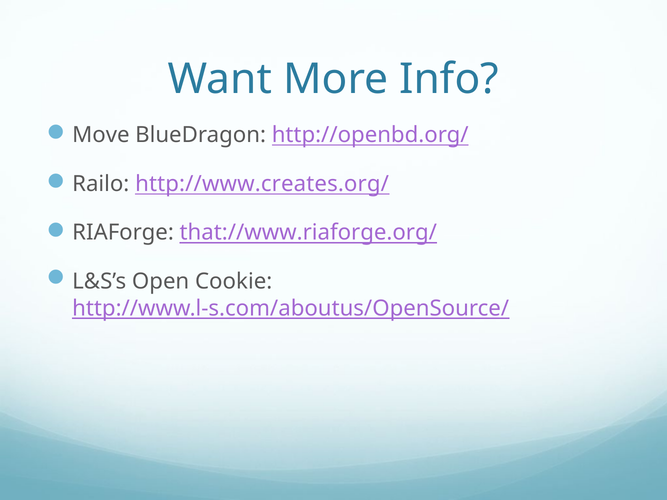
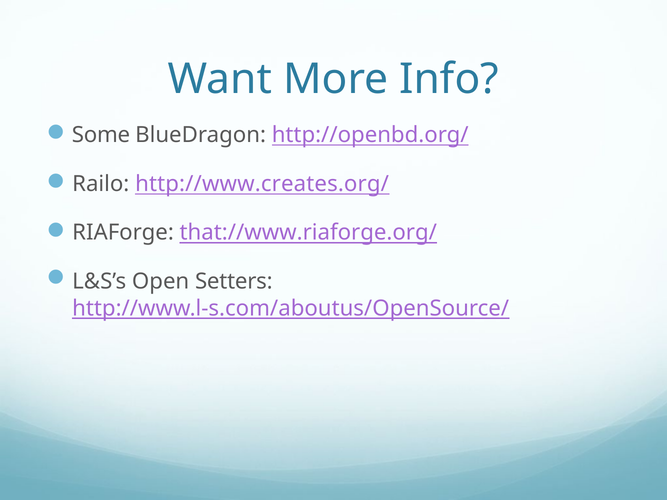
Move: Move -> Some (101, 135)
Cookie: Cookie -> Setters (234, 282)
